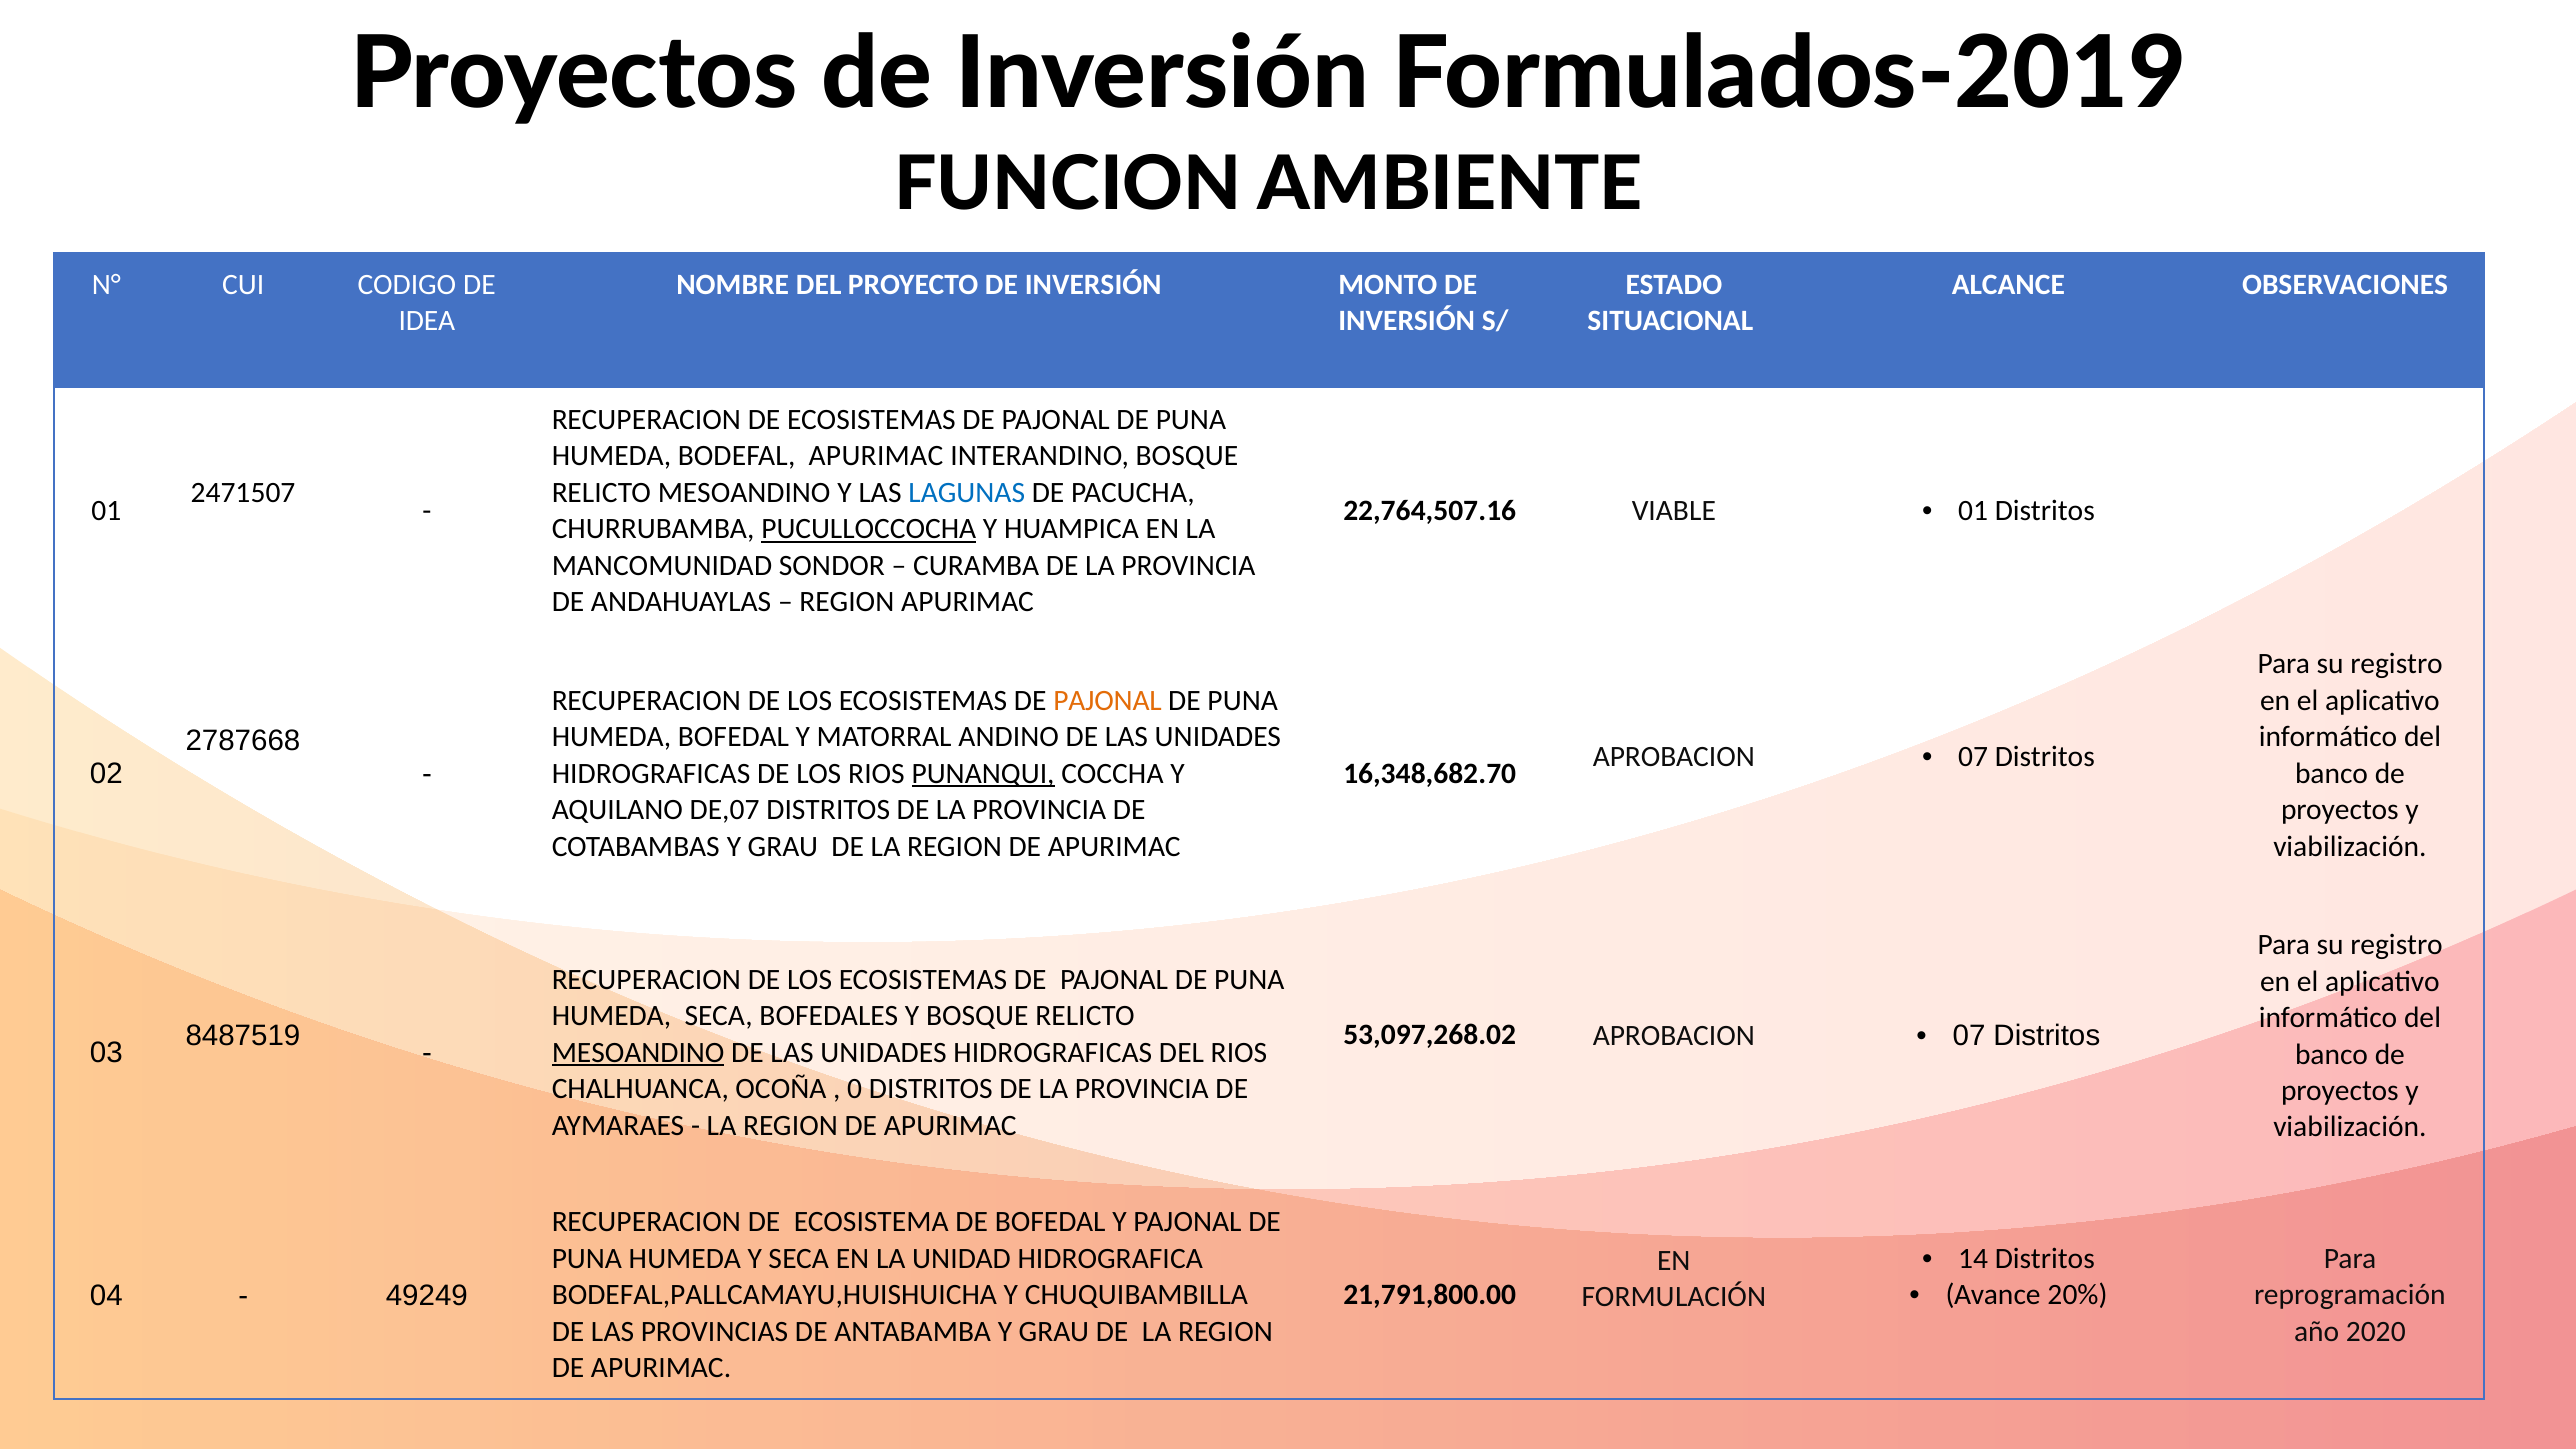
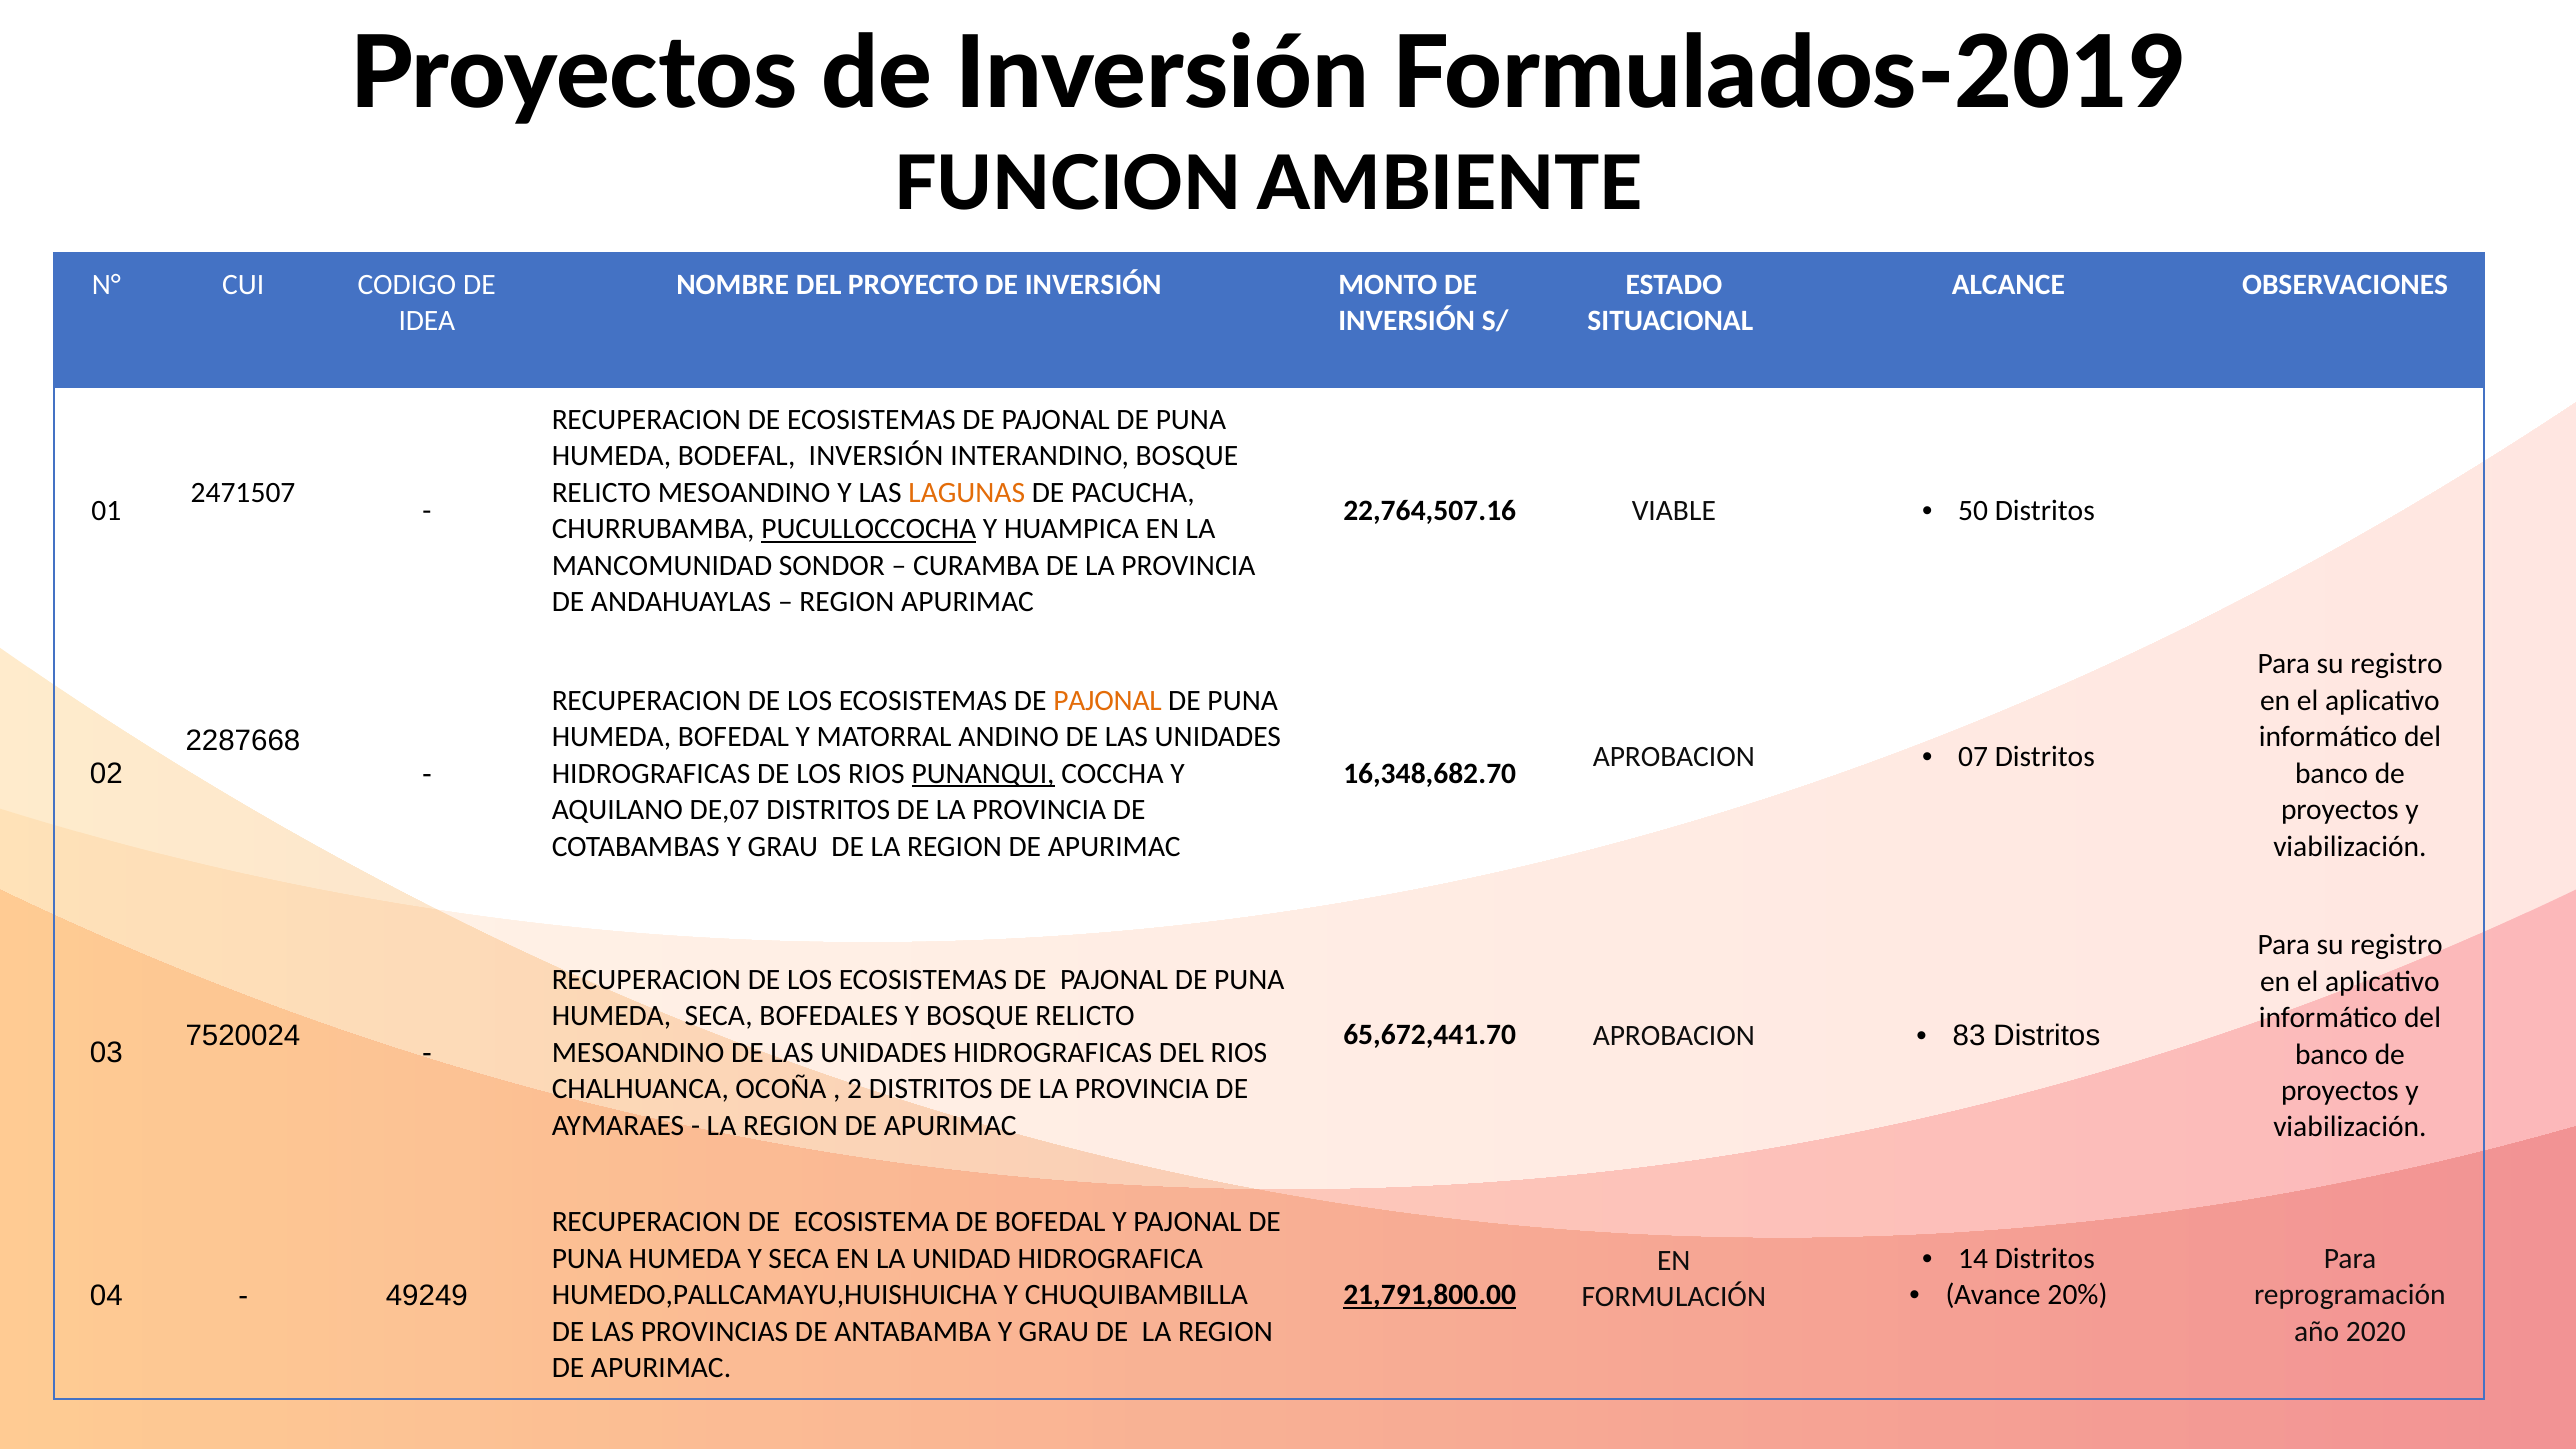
BODEFAL APURIMAC: APURIMAC -> INVERSIÓN (876, 456)
LAGUNAS colour: blue -> orange (967, 493)
01: 01 -> 50 (1973, 511)
2787668: 2787668 -> 2287668 (243, 741)
53,097,268.02: 53,097,268.02 -> 65,672,441.70 (1430, 1034)
07: 07 -> 83 (1969, 1036)
8487519: 8487519 -> 7520024 (243, 1036)
MESOANDINO underline: present -> none (638, 1053)
0: 0 -> 2 (855, 1089)
BODEFAL,PALLCAMAYU,HUISHUICHA: BODEFAL,PALLCAMAYU,HUISHUICHA -> HUMEDO,PALLCAMAYU,HUISHUICHA (774, 1295)
21,791,800.00 underline: none -> present (1430, 1295)
